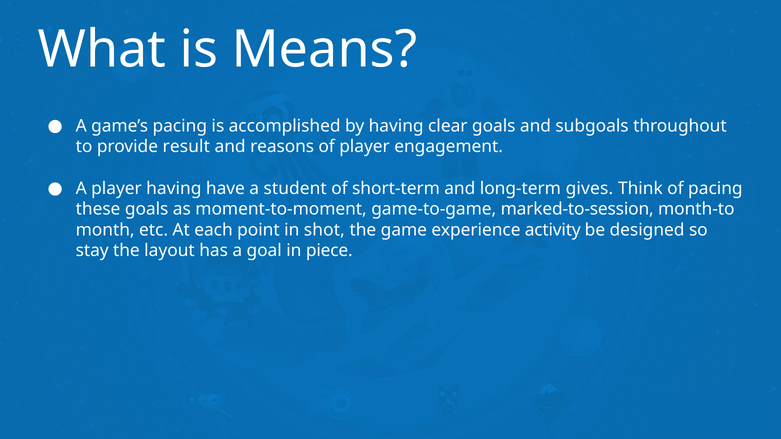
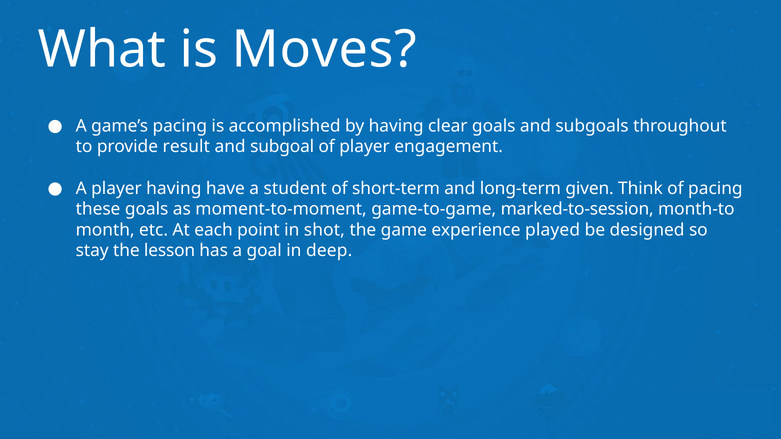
Means: Means -> Moves (324, 49)
reasons: reasons -> subgoal (282, 147)
gives: gives -> given (590, 188)
activity: activity -> played (553, 230)
layout: layout -> lesson (170, 251)
piece: piece -> deep (329, 251)
